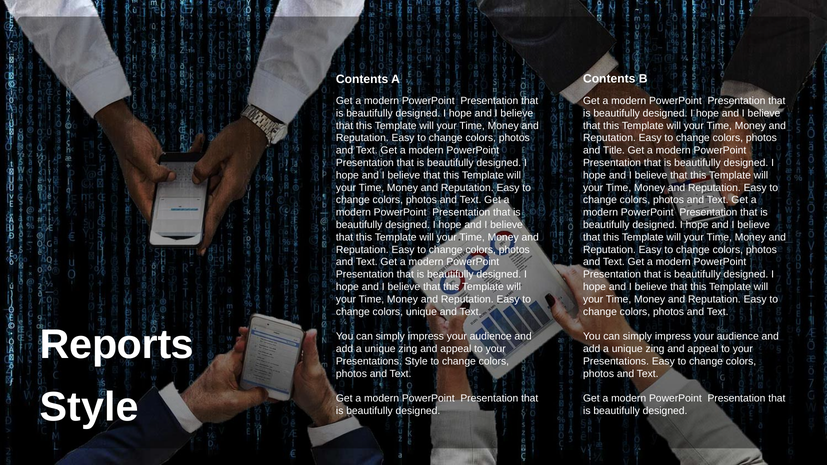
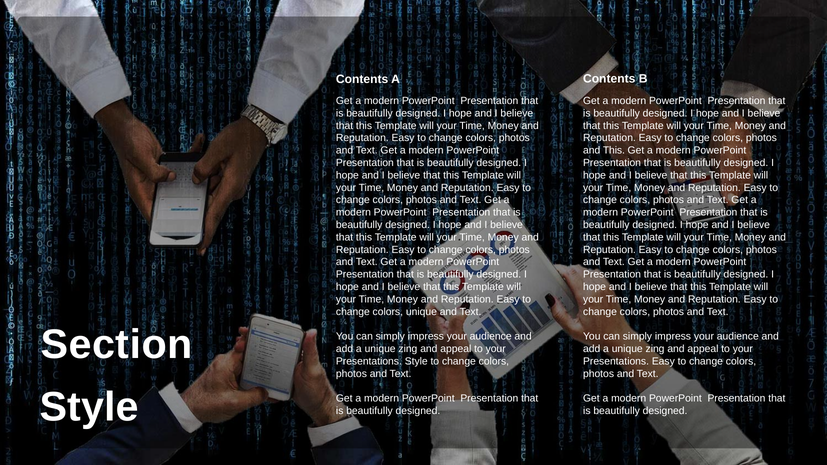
and Title: Title -> This (614, 150)
Reports: Reports -> Section (117, 345)
